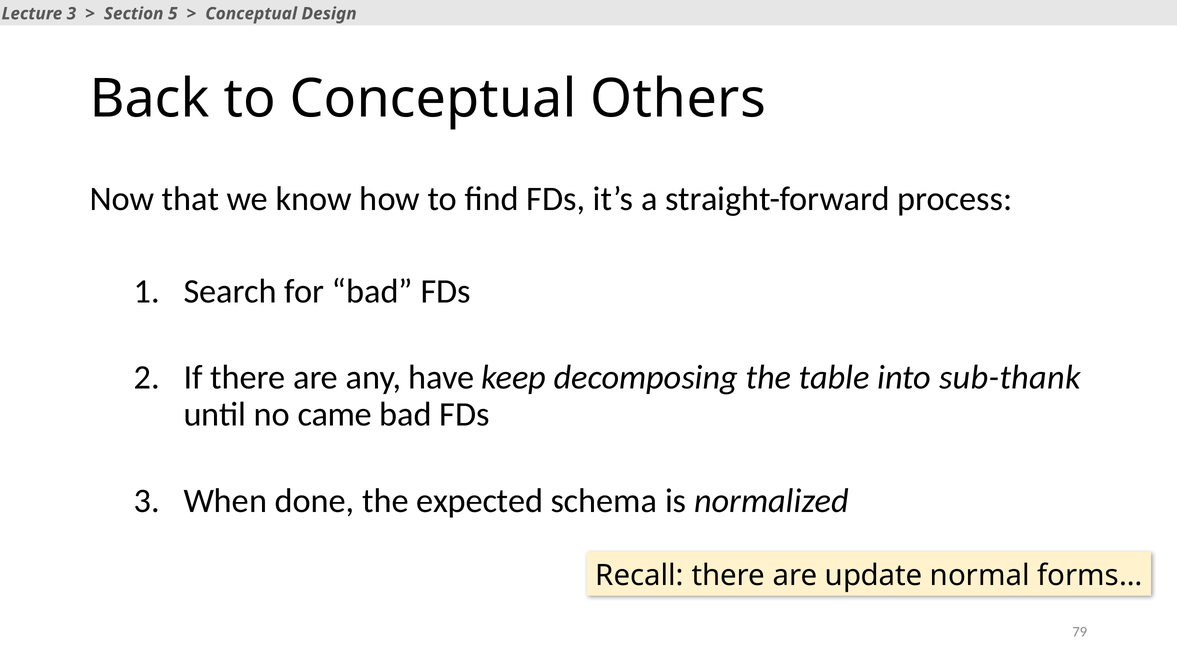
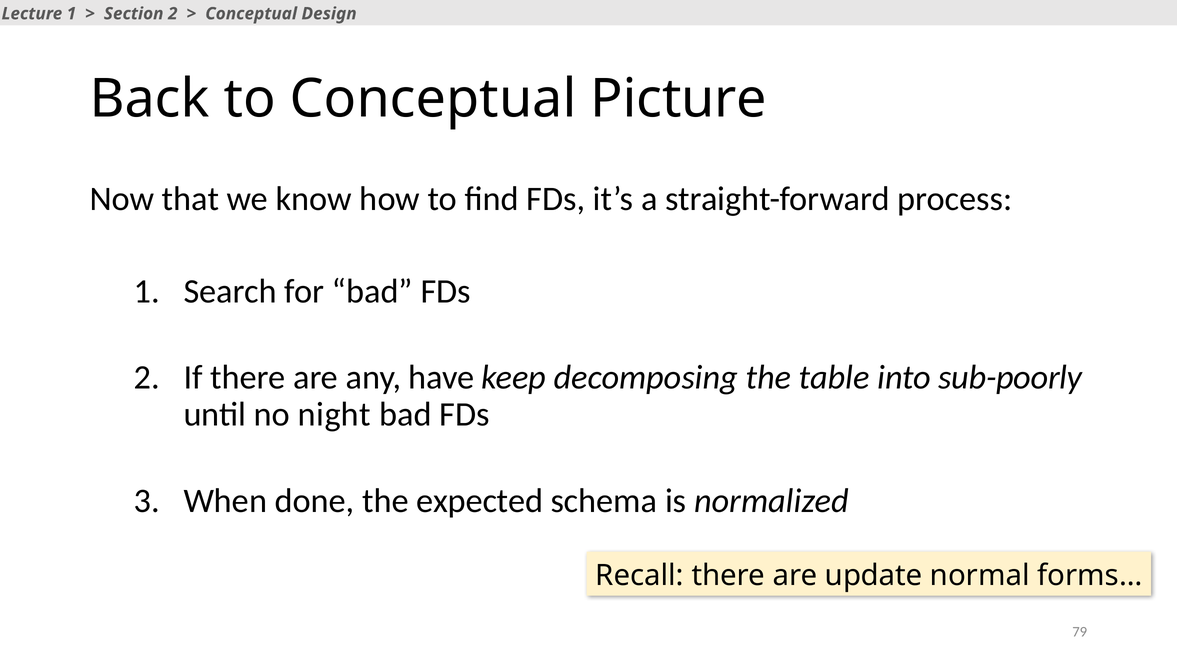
Lecture 3: 3 -> 1 (71, 14)
Section 5: 5 -> 2 (173, 14)
Others: Others -> Picture (679, 99)
sub-thank: sub-thank -> sub-poorly (1010, 378)
came: came -> night (334, 415)
